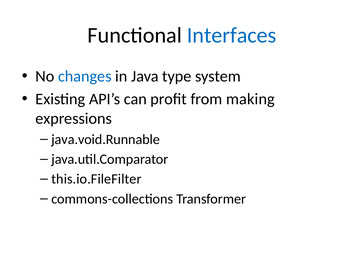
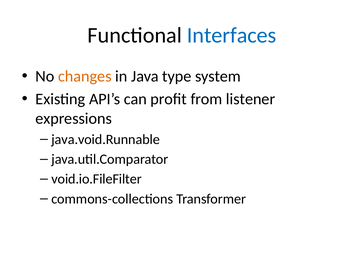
changes colour: blue -> orange (85, 76)
making: making -> listener (251, 99)
this.io.FileFilter: this.io.FileFilter -> void.io.FileFilter (97, 179)
